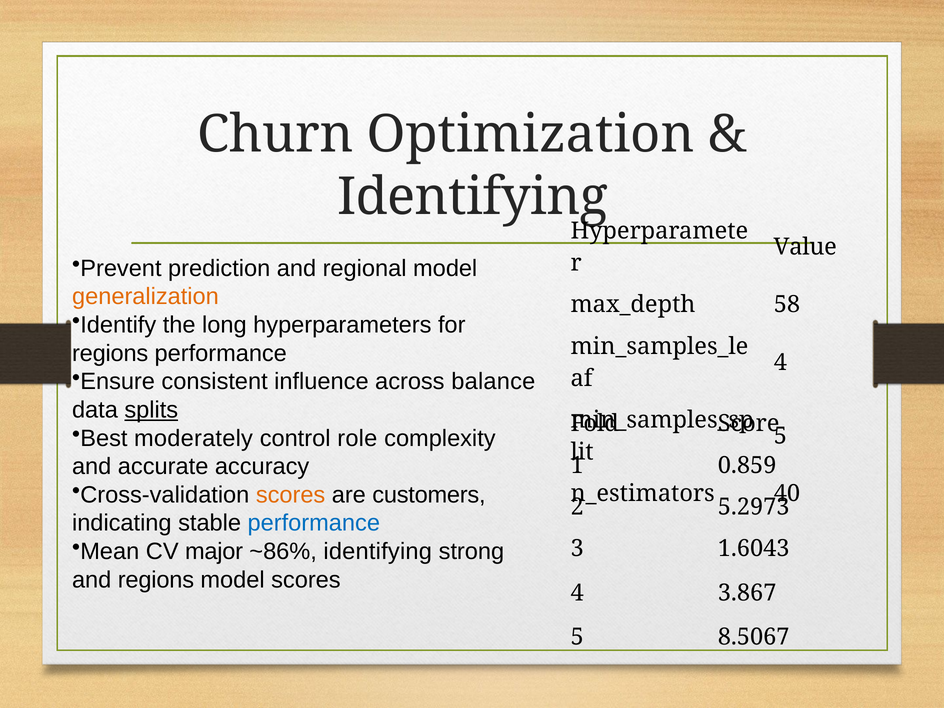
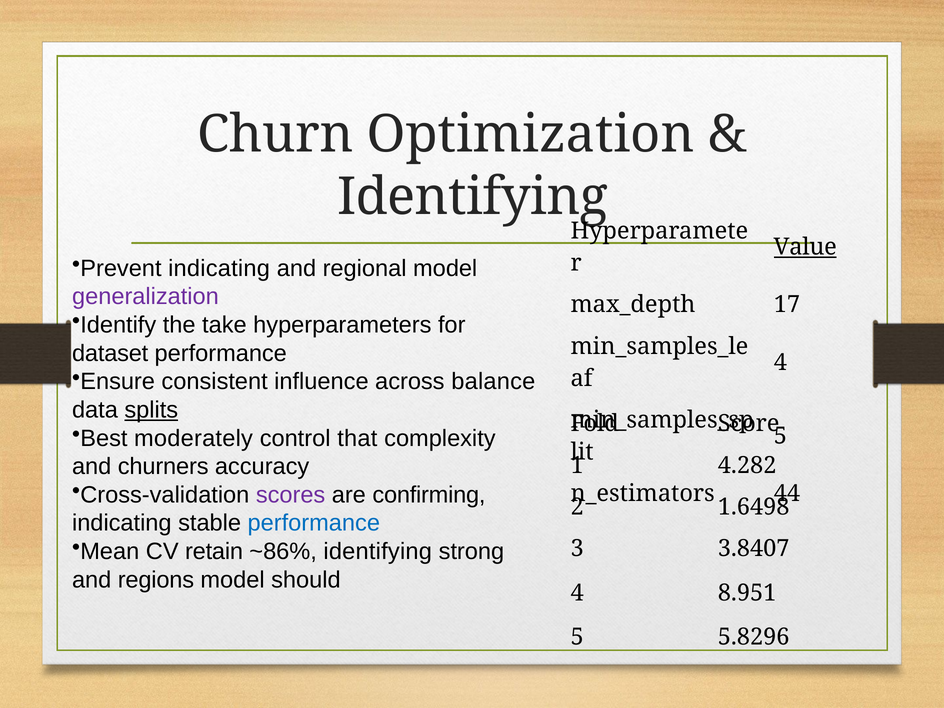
Value underline: none -> present (805, 247)
Prevent prediction: prediction -> indicating (219, 268)
generalization colour: orange -> purple (145, 297)
58: 58 -> 17 (787, 305)
long: long -> take (224, 325)
regions: regions -> dataset (110, 353)
role: role -> that (357, 438)
accurate: accurate -> churners (163, 467)
0.859: 0.859 -> 4.282 (747, 465)
scores colour: orange -> purple (291, 495)
customers: customers -> confirming (429, 495)
40: 40 -> 44 (787, 494)
5.2973: 5.2973 -> 1.6498 (754, 507)
major: major -> retain (214, 552)
1.6043: 1.6043 -> 3.8407 (754, 548)
model scores: scores -> should (306, 580)
3.867: 3.867 -> 8.951 (747, 593)
8.5067: 8.5067 -> 5.8296 (754, 637)
